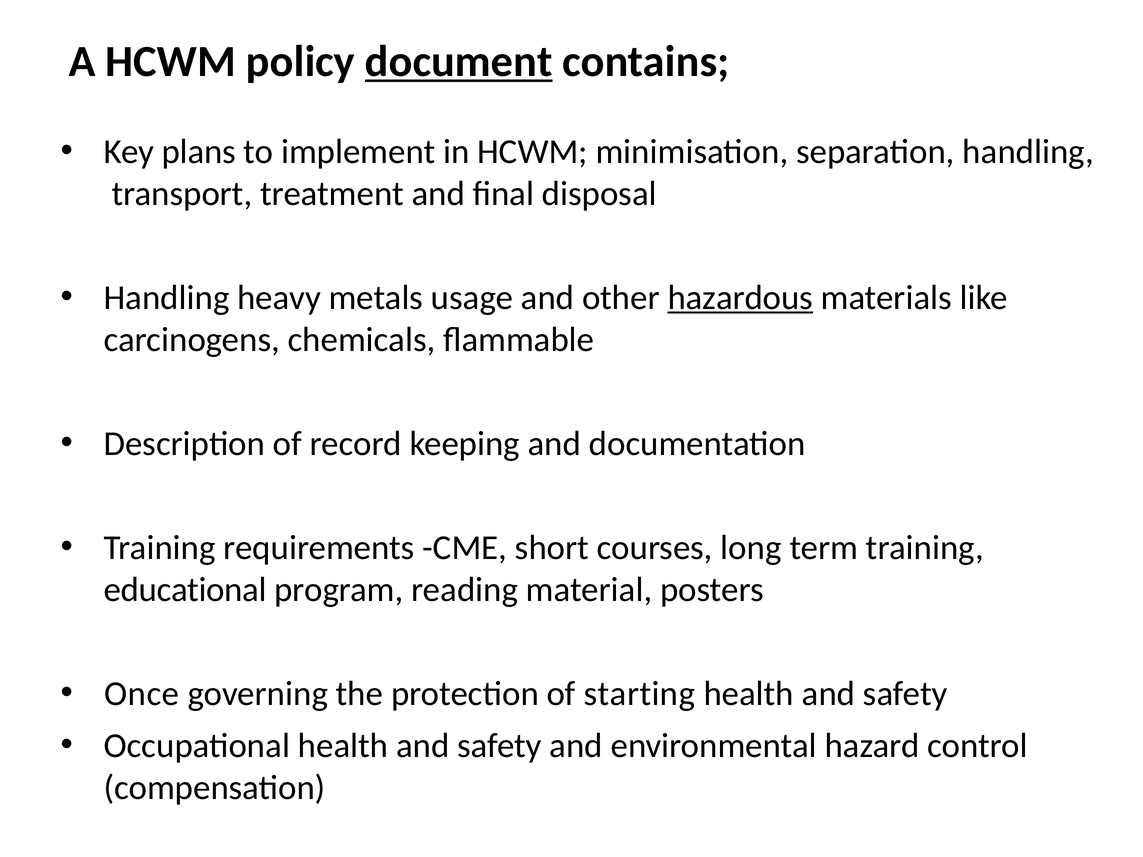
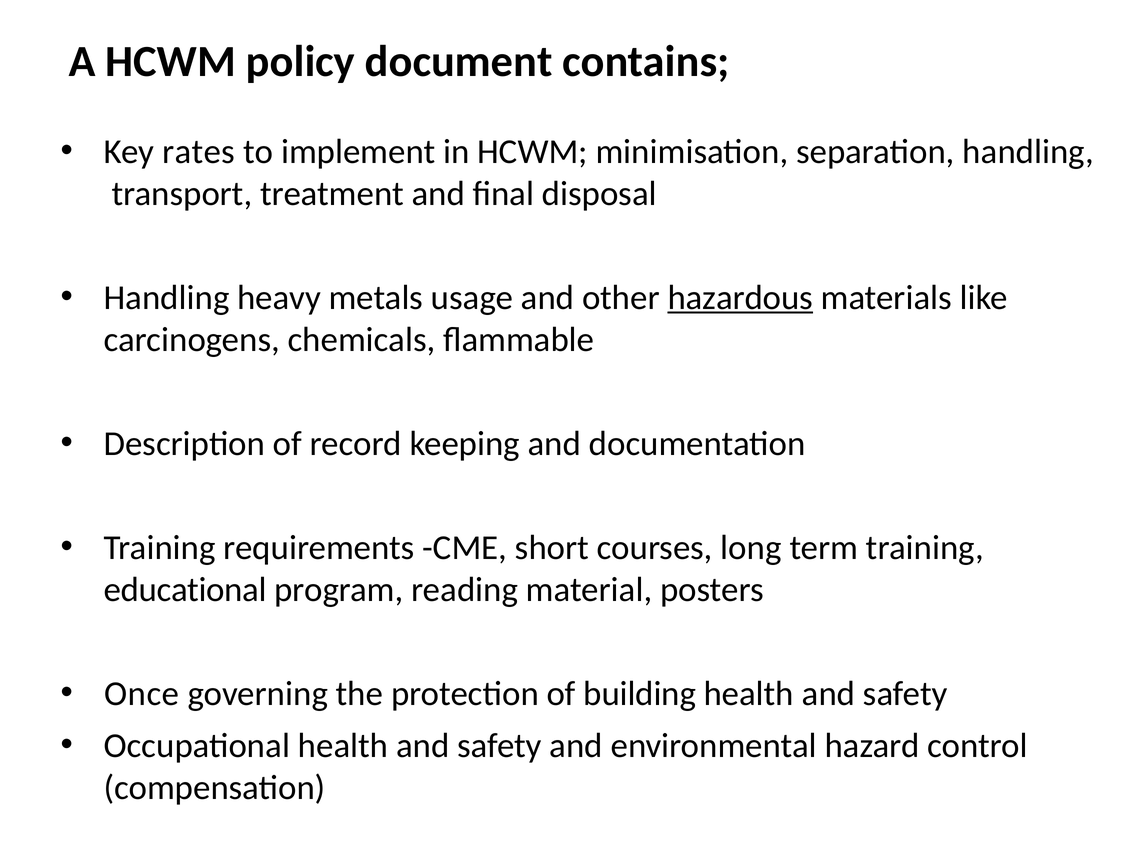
document underline: present -> none (459, 62)
plans: plans -> rates (199, 152)
starting: starting -> building (640, 694)
